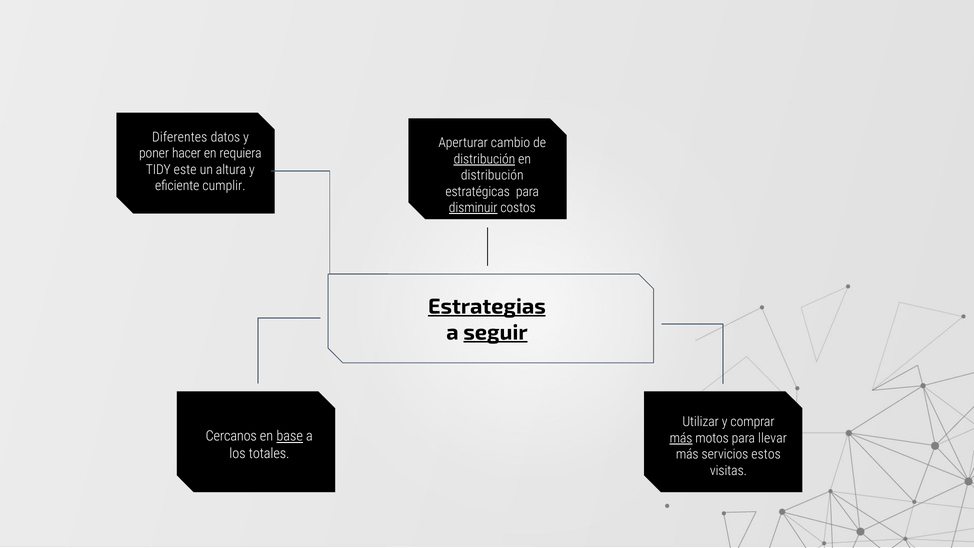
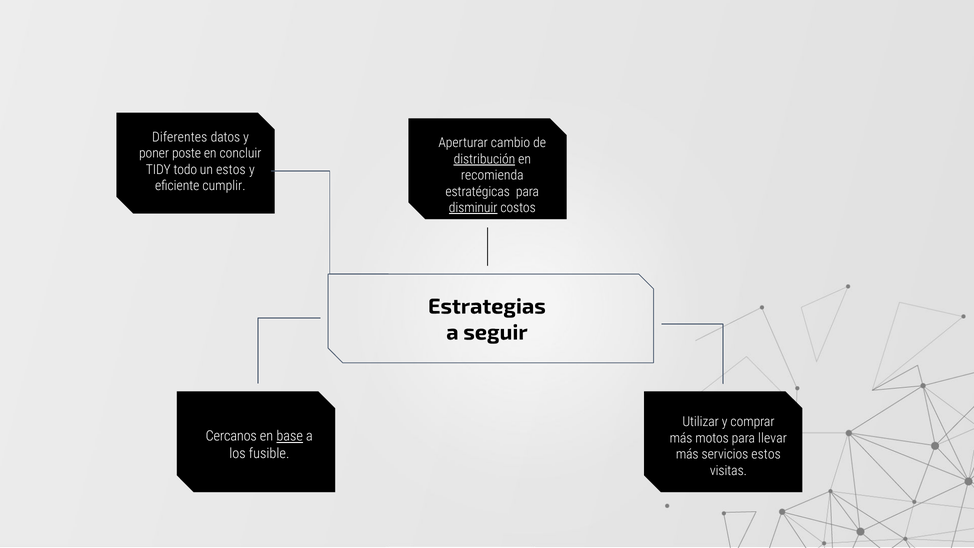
hacer: hacer -> poste (187, 153)
requiera: requiera -> concluir (240, 153)
este: este -> todo (185, 170)
un altura: altura -> estos (231, 170)
distribución: distribución -> recomienda (492, 175)
Estrategias underline: present -> none (487, 306)
seguir underline: present -> none (495, 332)
más underline: present -> none (681, 438)
totales: totales -> fusible (269, 453)
